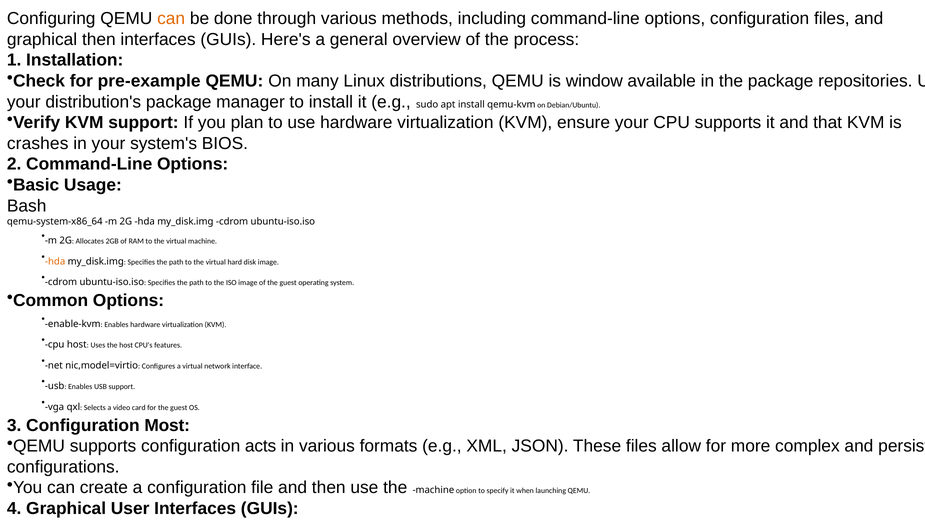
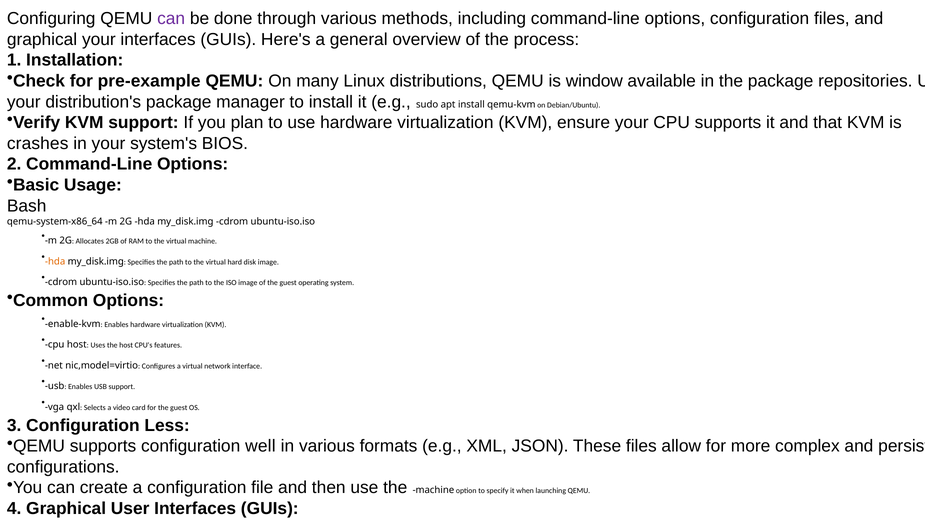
can colour: orange -> purple (171, 19)
graphical then: then -> your (99, 39)
Most: Most -> Less (167, 426)
acts: acts -> well (260, 446)
